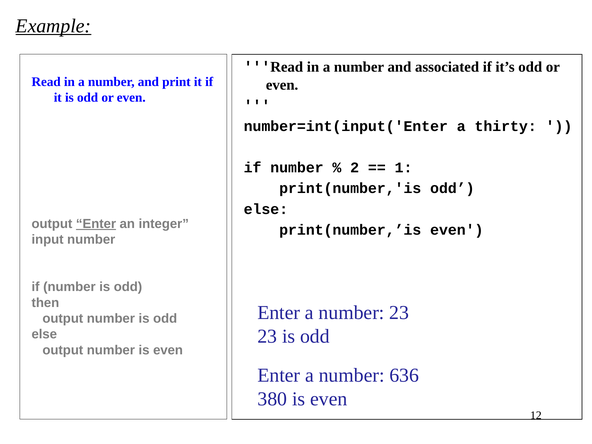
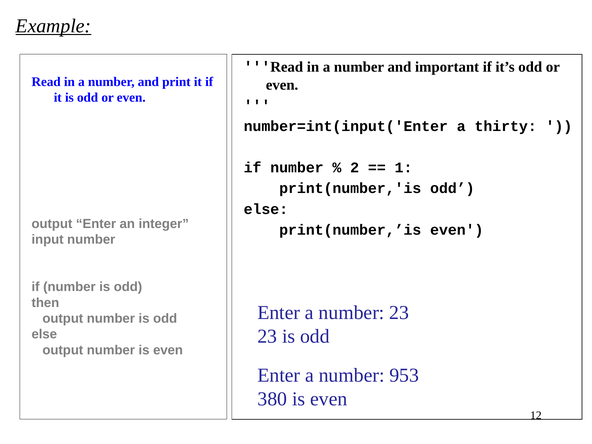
associated: associated -> important (447, 67)
Enter underline: present -> none (96, 224)
636: 636 -> 953 (404, 375)
